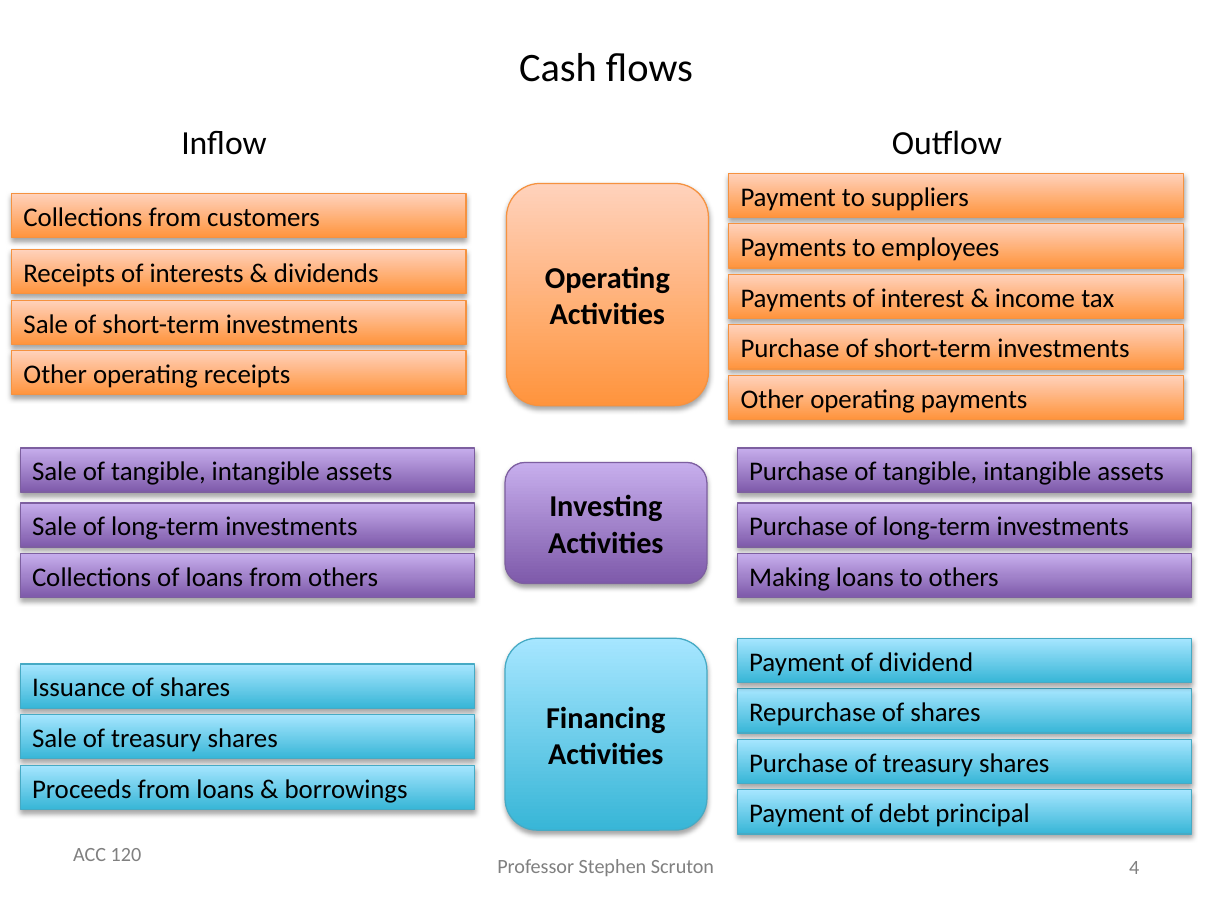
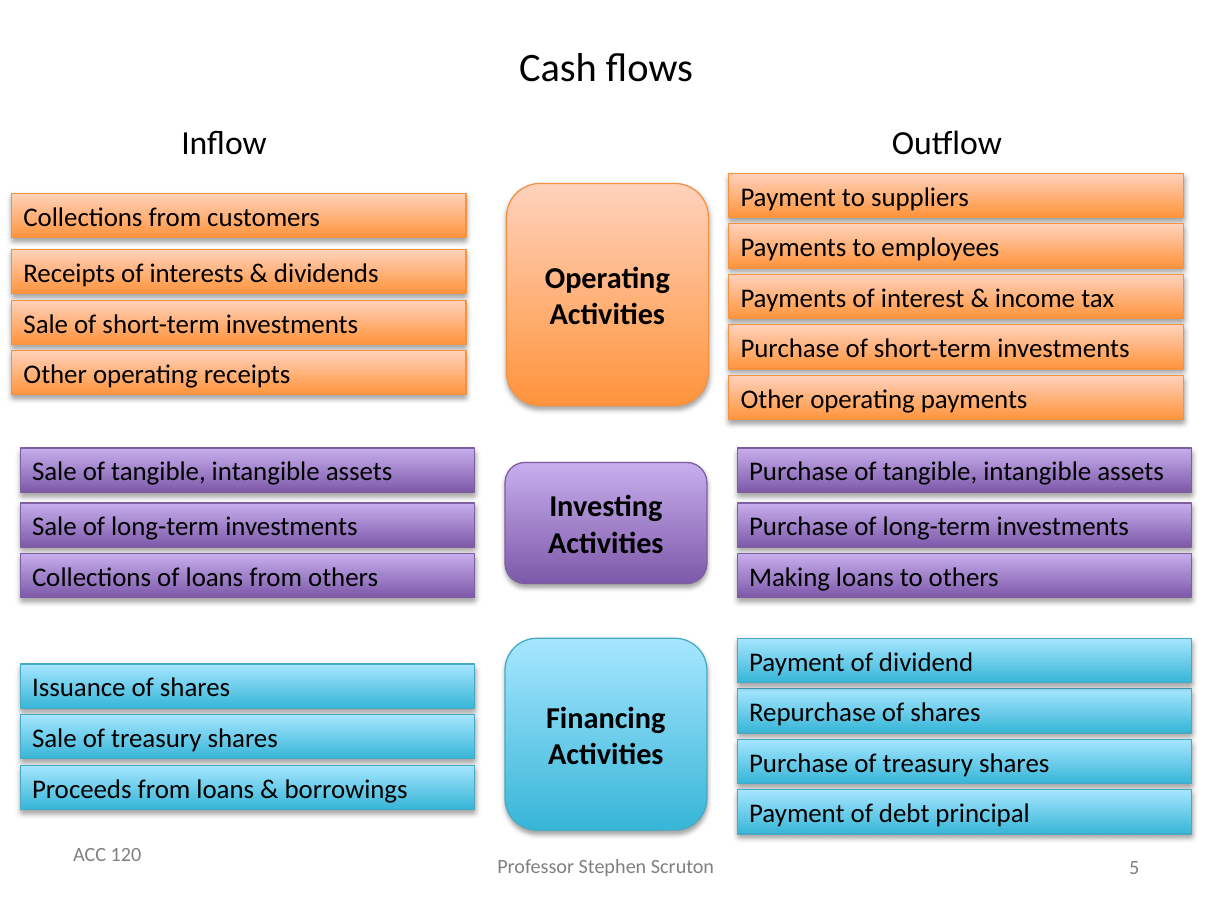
4: 4 -> 5 (1134, 868)
